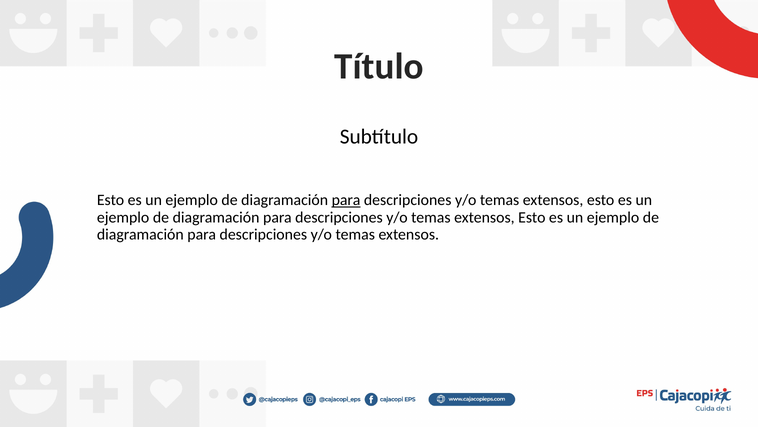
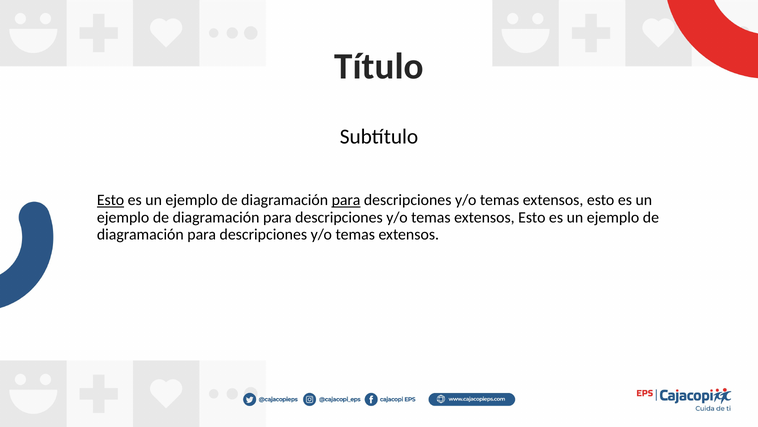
Esto underline: none -> present (111, 200)
